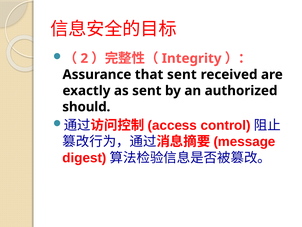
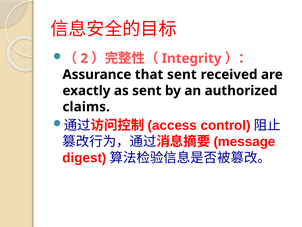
should: should -> claims (86, 107)
